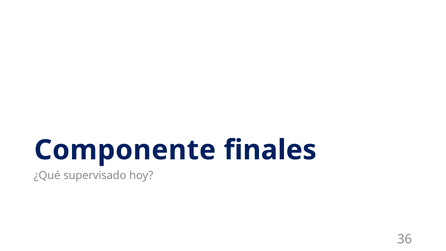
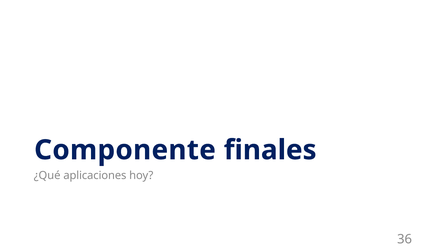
supervisado: supervisado -> aplicaciones (95, 176)
